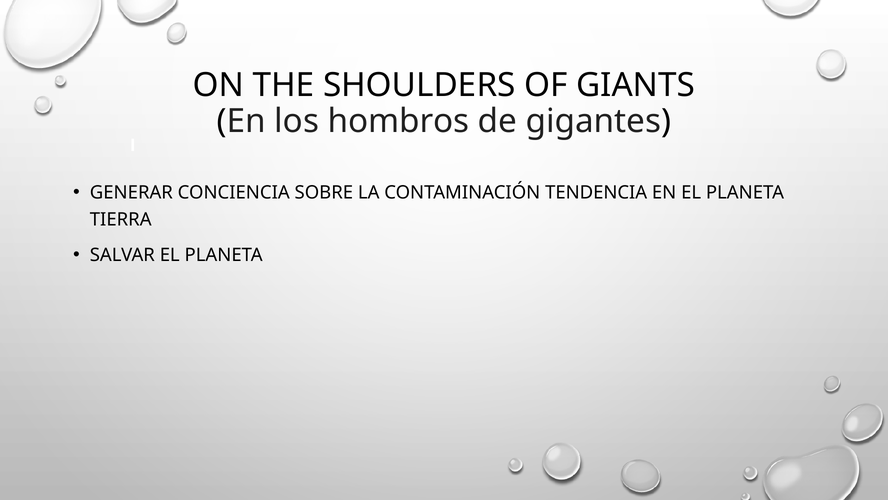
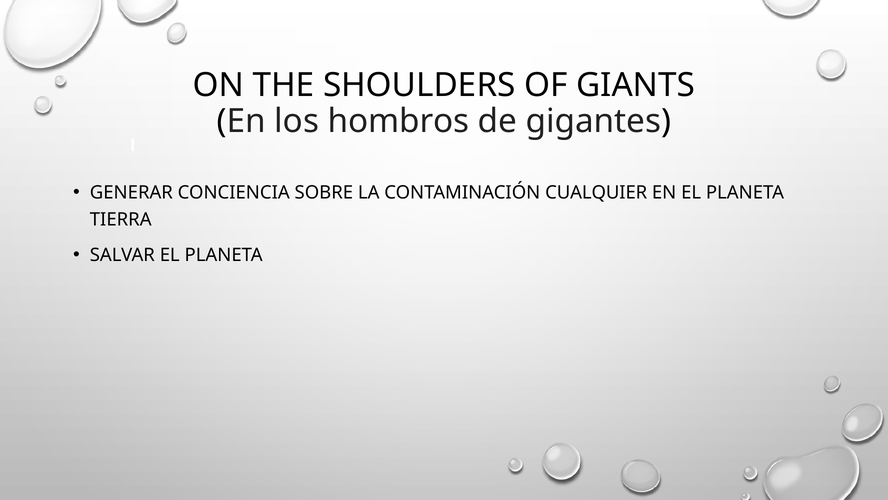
TENDENCIA: TENDENCIA -> CUALQUIER (596, 193)
